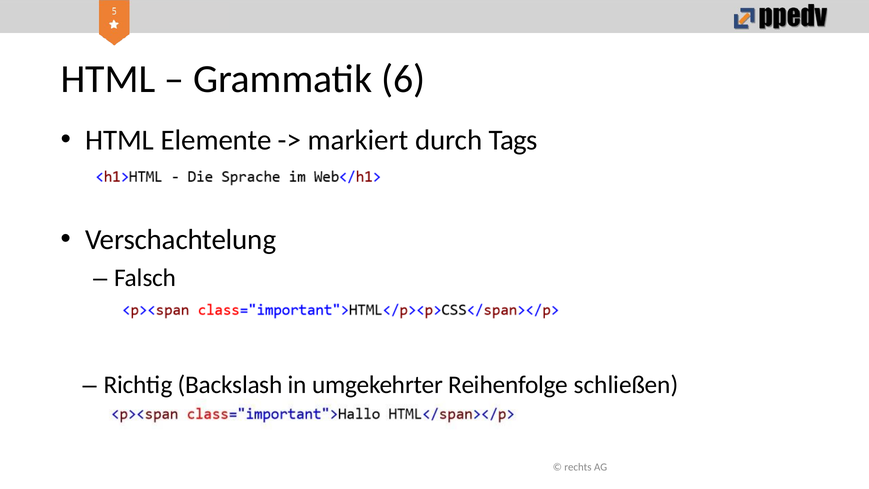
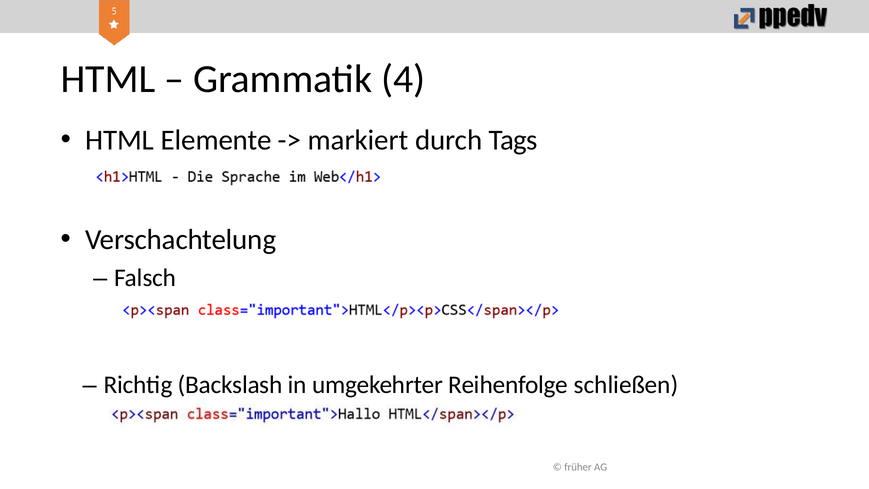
6: 6 -> 4 (403, 79)
rechts: rechts -> früher (578, 467)
